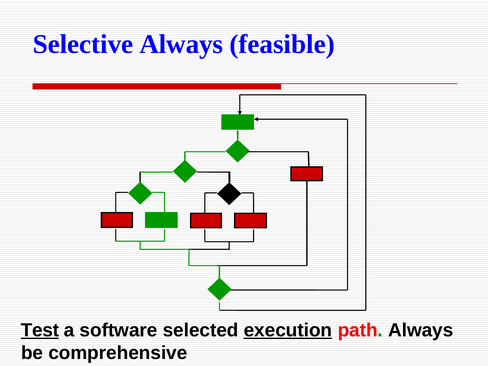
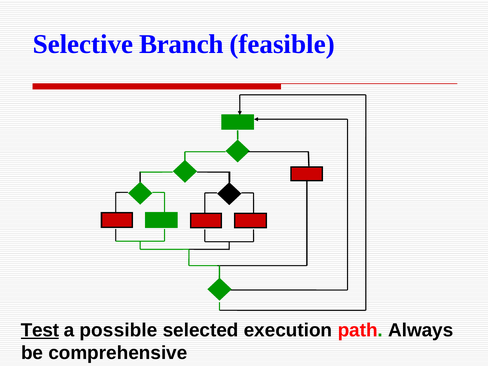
Selective Always: Always -> Branch (181, 44)
software: software -> possible (118, 330)
execution underline: present -> none (288, 330)
